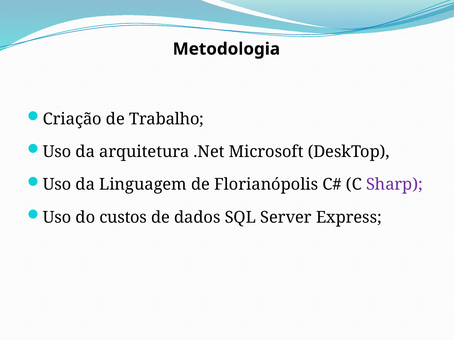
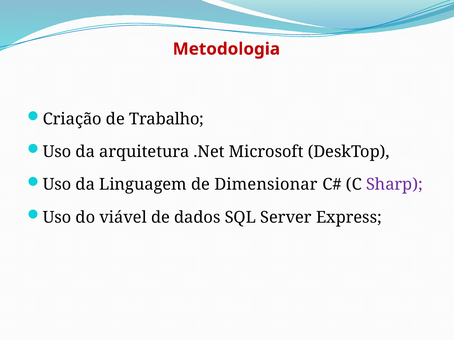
Metodologia colour: black -> red (226, 49)
Florianópolis: Florianópolis -> Dimensionar (266, 185)
custos: custos -> viável (123, 218)
